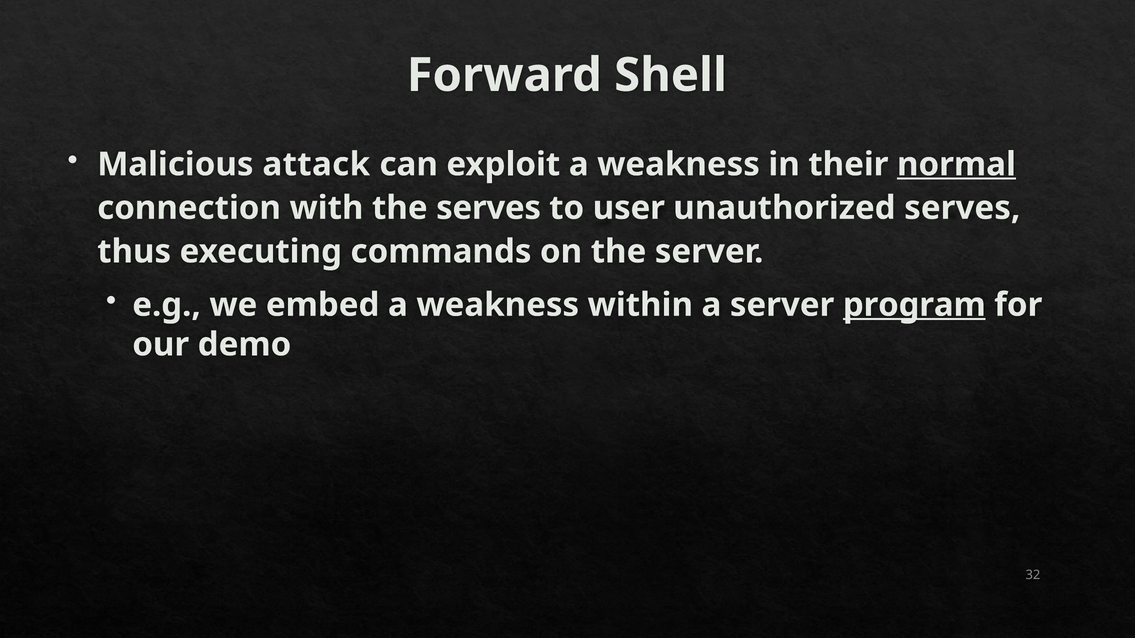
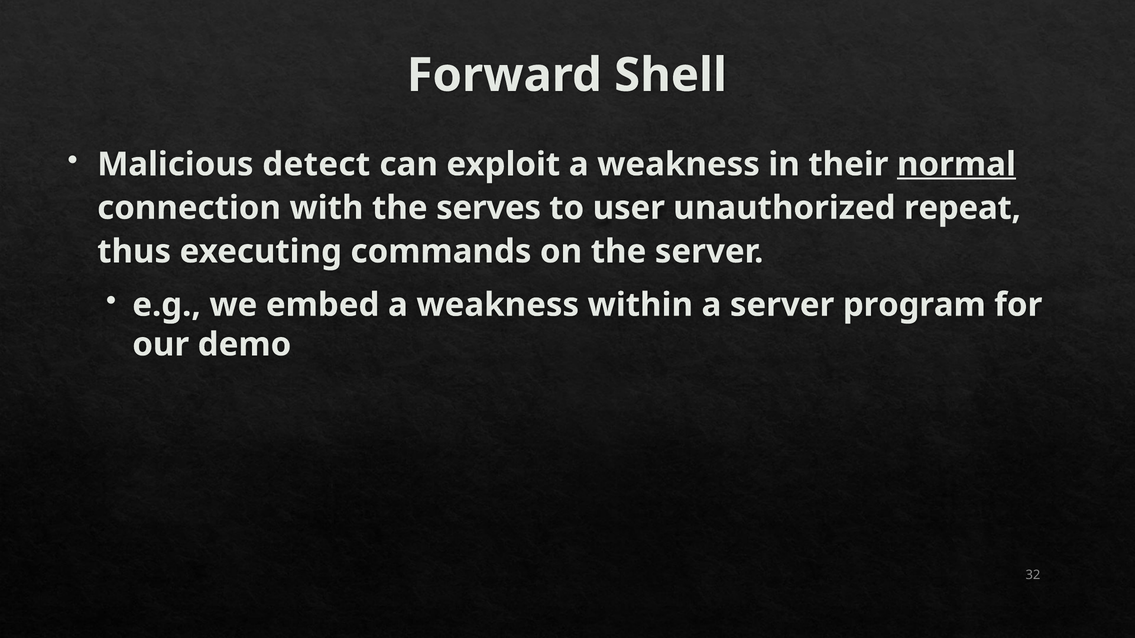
attack: attack -> detect (316, 164)
unauthorized serves: serves -> repeat (962, 208)
program underline: present -> none (914, 305)
